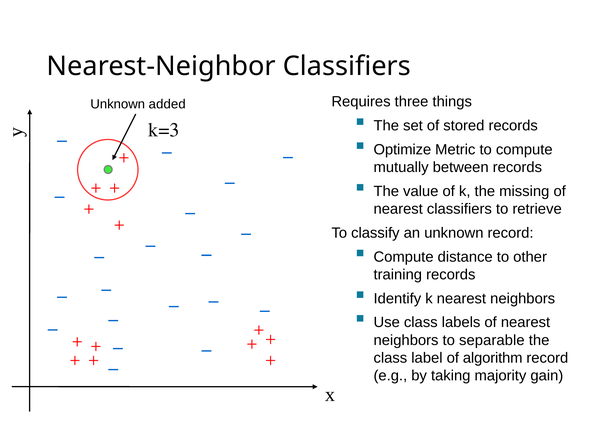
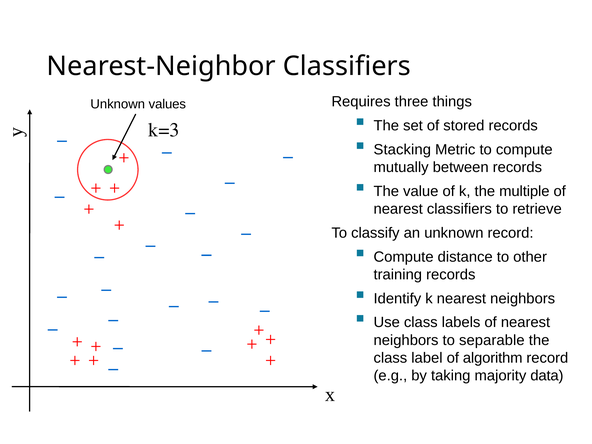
added: added -> values (167, 104)
Optimize: Optimize -> Stacking (402, 150)
missing: missing -> multiple (524, 191)
gain: gain -> data (547, 376)
